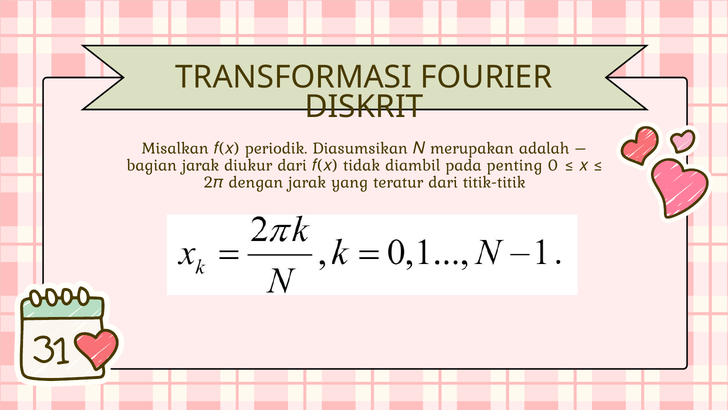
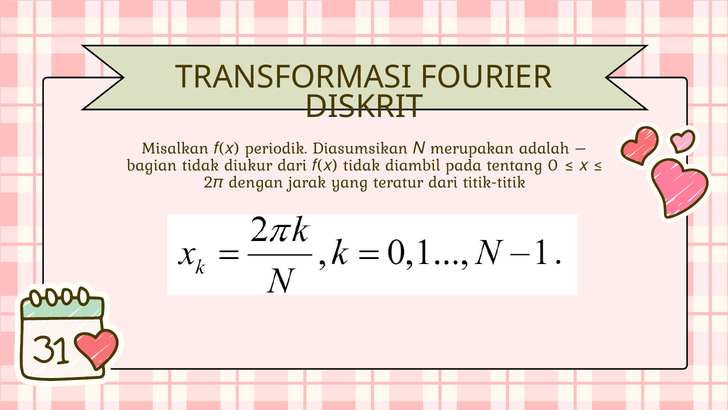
bagian jarak: jarak -> tidak (201, 165)
penting: penting -> tentang (515, 165)
